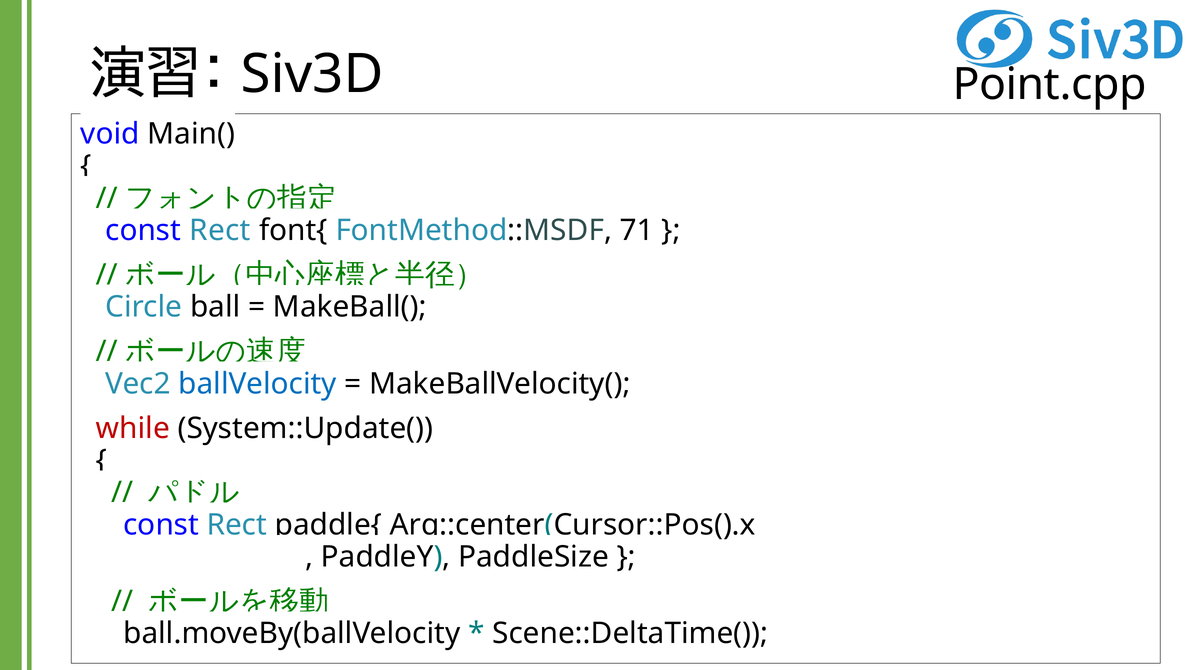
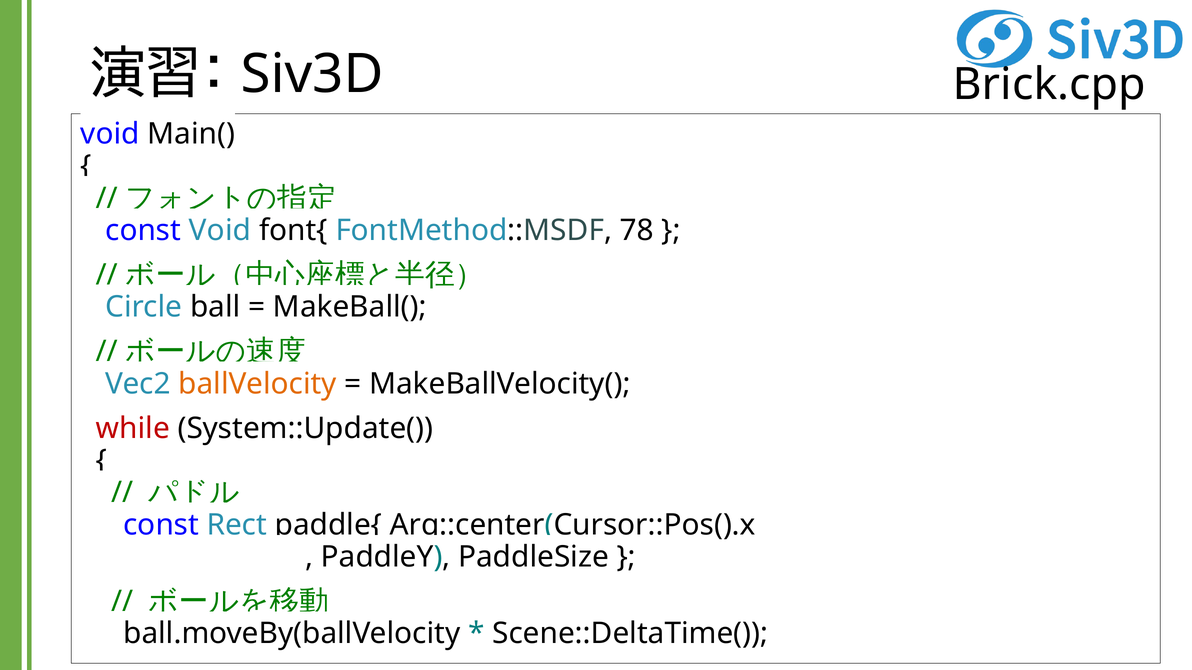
Point.cpp: Point.cpp -> Brick.cpp (1049, 85)
Rect: Rect -> Void (220, 231)
71: 71 -> 78 (637, 231)
ballVelocity colour: blue -> orange (258, 384)
